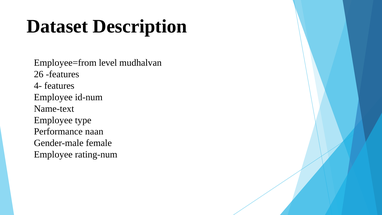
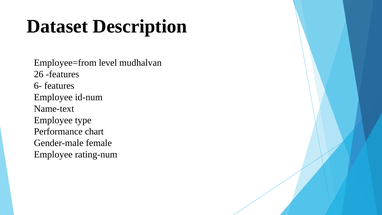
4-: 4- -> 6- (38, 86)
naan: naan -> chart (94, 131)
